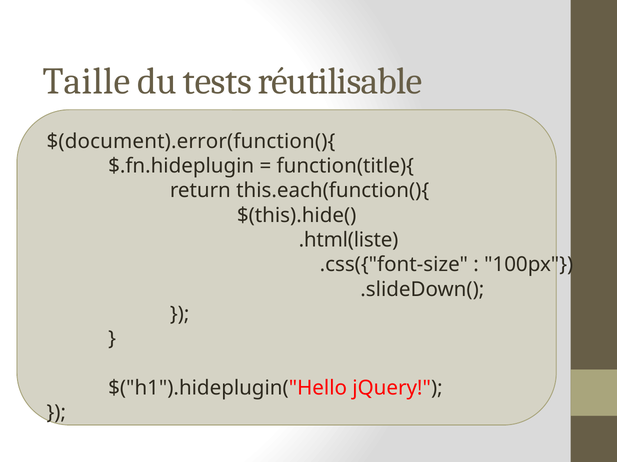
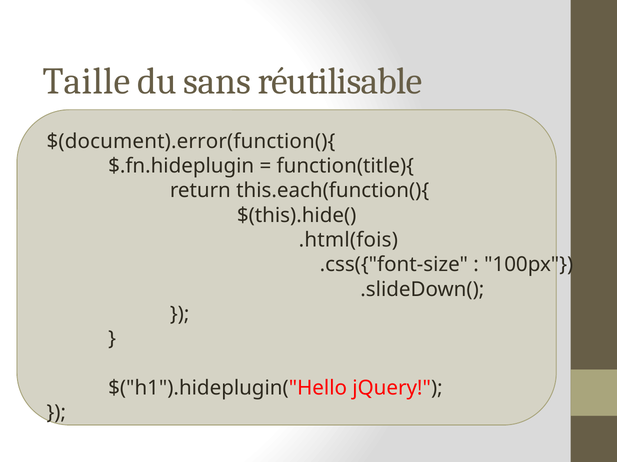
tests: tests -> sans (217, 81)
.html(liste: .html(liste -> .html(fois (348, 240)
